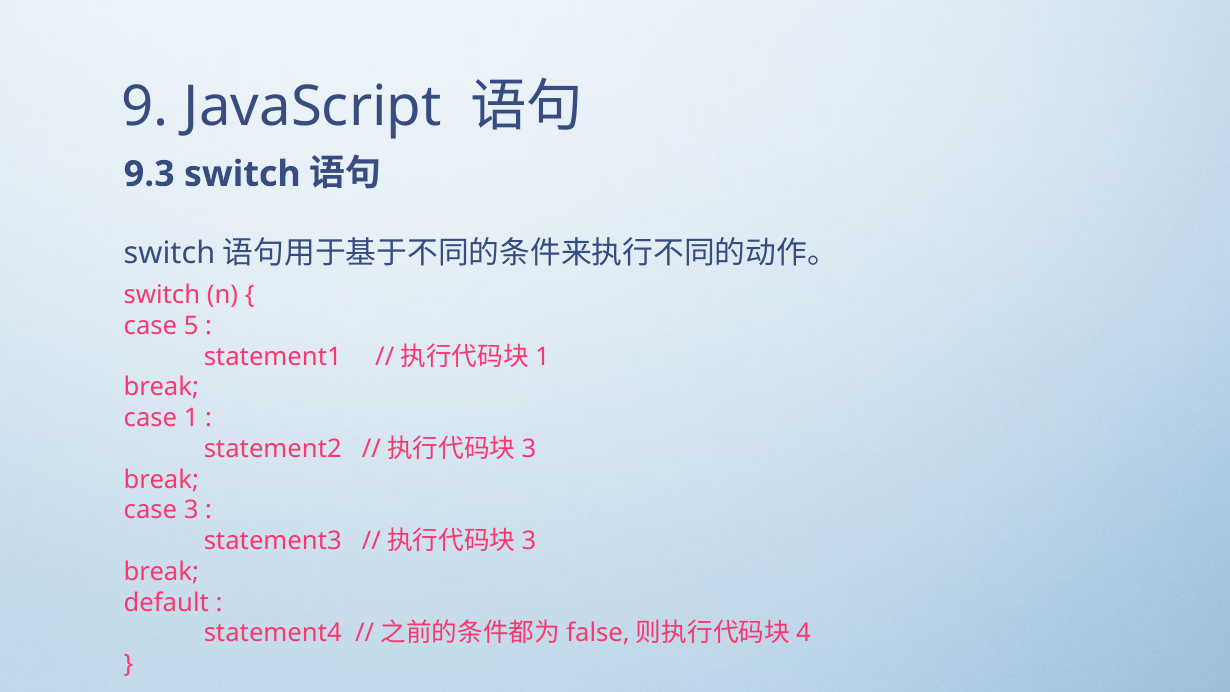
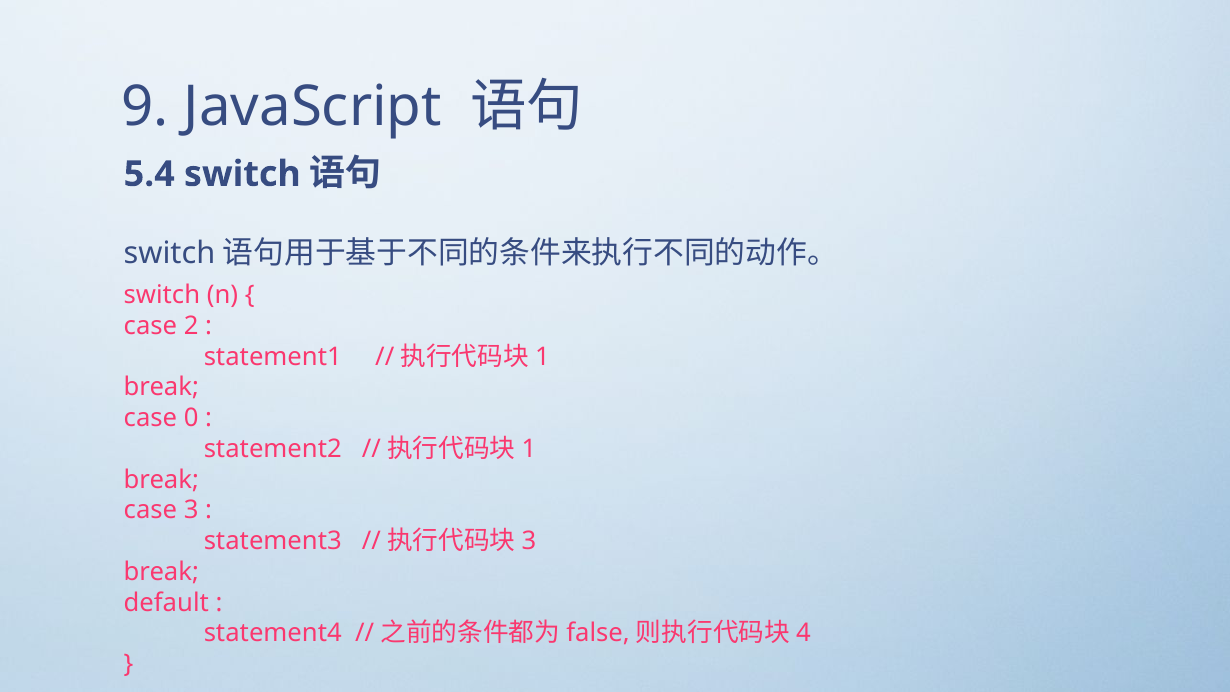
9.3: 9.3 -> 5.4 (149, 174)
5: 5 -> 2 (191, 326)
case 1: 1 -> 0 (191, 418)
3: 3 -> 1 (529, 449)
